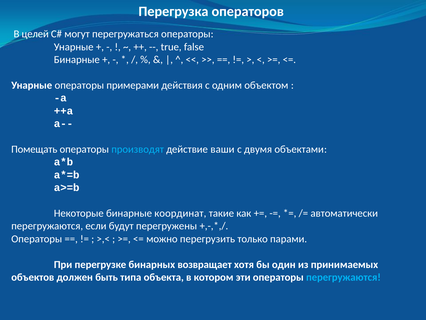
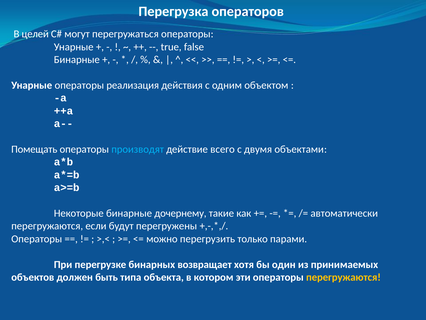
примерами: примерами -> реализация (133, 85)
ваши: ваши -> всего (223, 149)
координат: координат -> дочернему (180, 213)
перегружаются colour: light blue -> yellow (343, 277)
